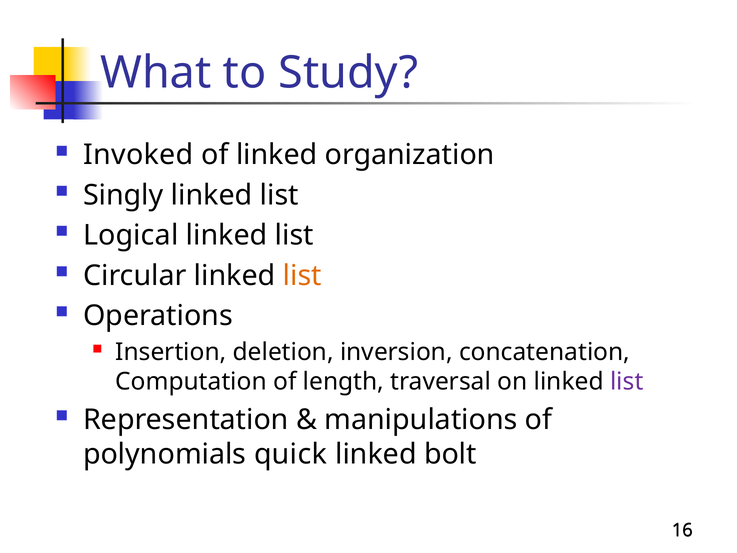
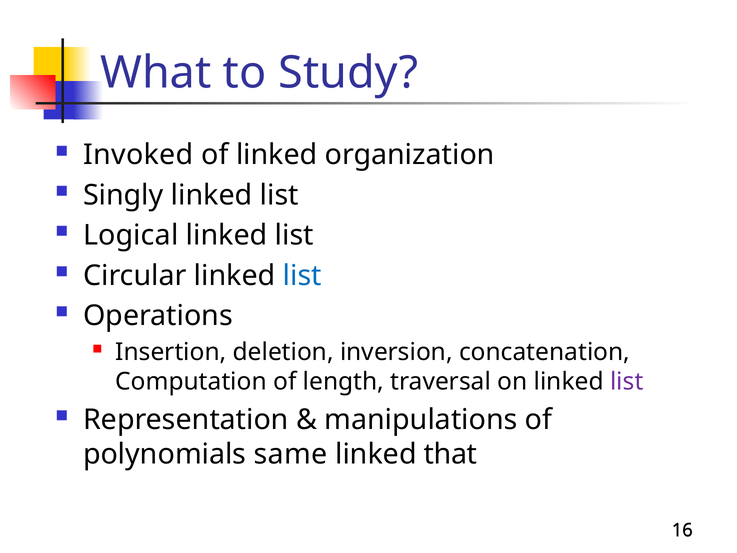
list colour: orange -> blue (302, 275)
quick: quick -> same (291, 454)
bolt: bolt -> that (450, 454)
